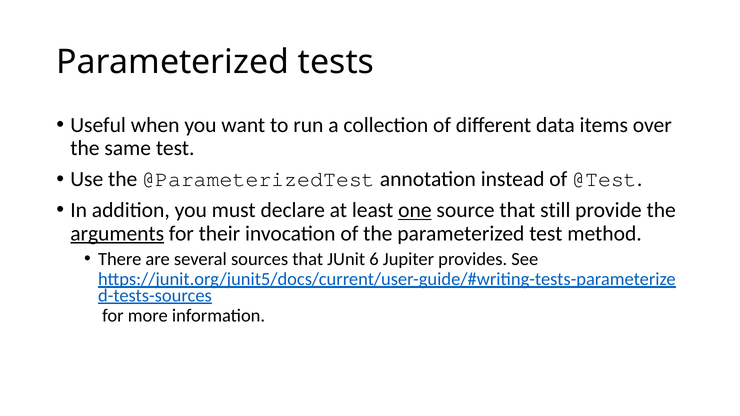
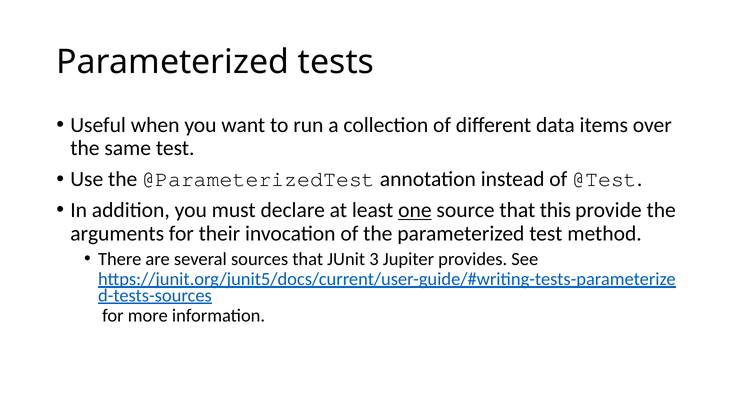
still: still -> this (555, 210)
arguments underline: present -> none (117, 234)
6: 6 -> 3 (374, 259)
